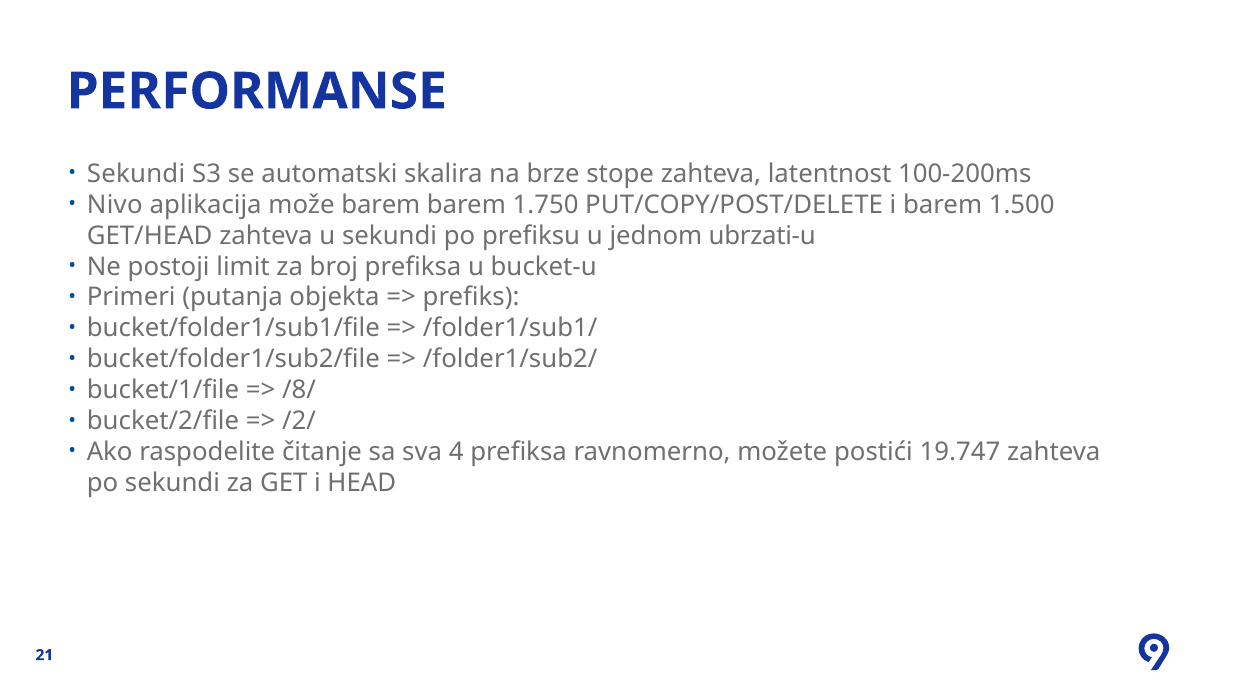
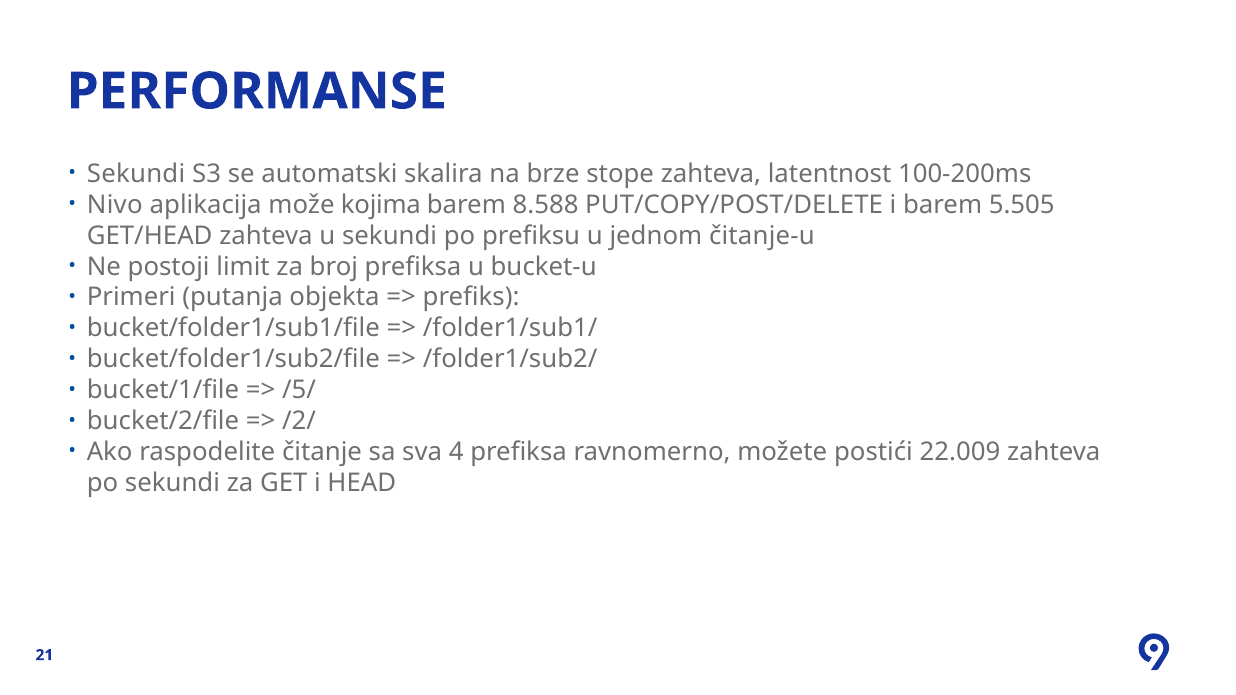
može barem: barem -> kojima (381, 205)
1.750: 1.750 -> 8.588 (546, 205)
1.500: 1.500 -> 5.505 (1022, 205)
ubrzati-u: ubrzati-u -> čitanje-u (762, 236)
/8/: /8/ -> /5/ (299, 390)
19.747: 19.747 -> 22.009 (960, 452)
